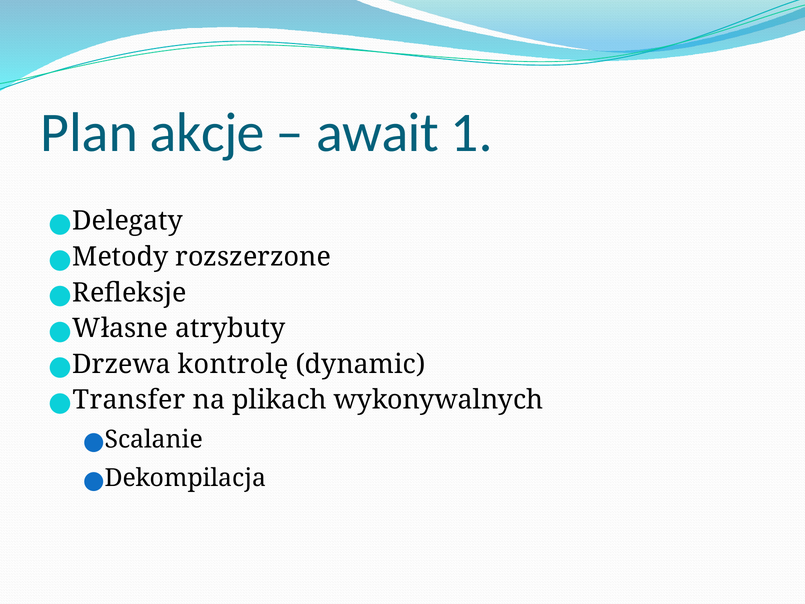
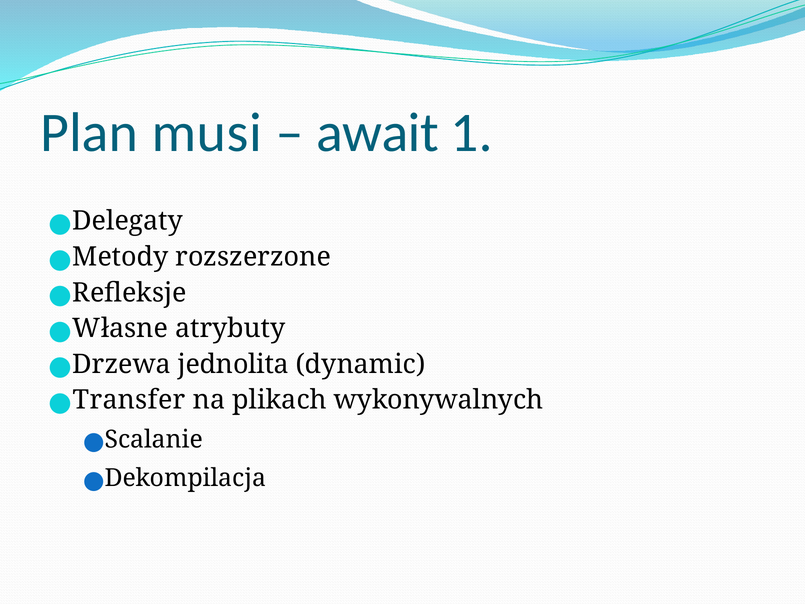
akcje: akcje -> musi (207, 133)
kontrolę: kontrolę -> jednolita (233, 364)
